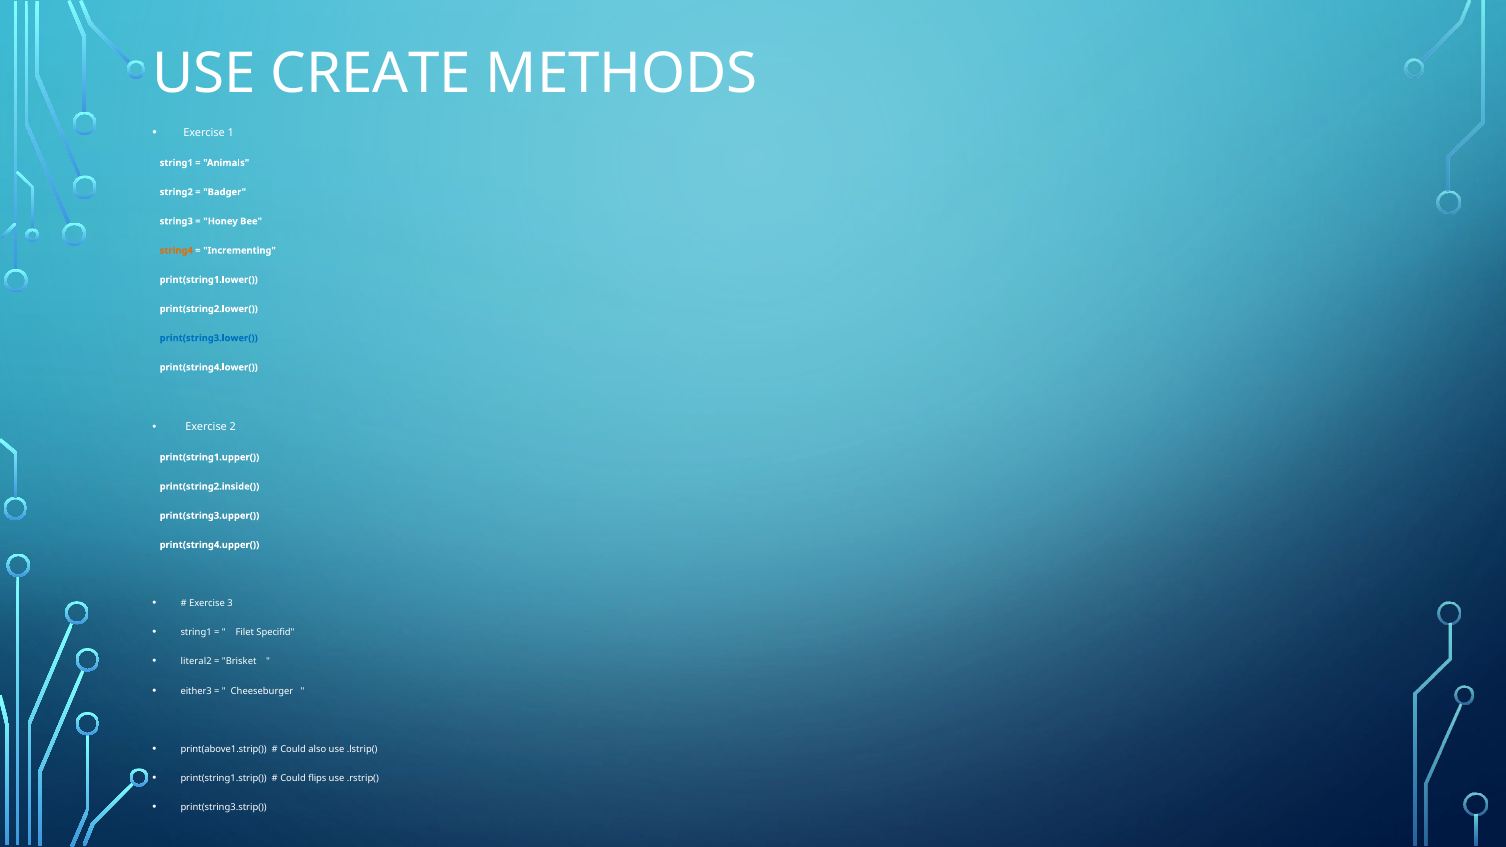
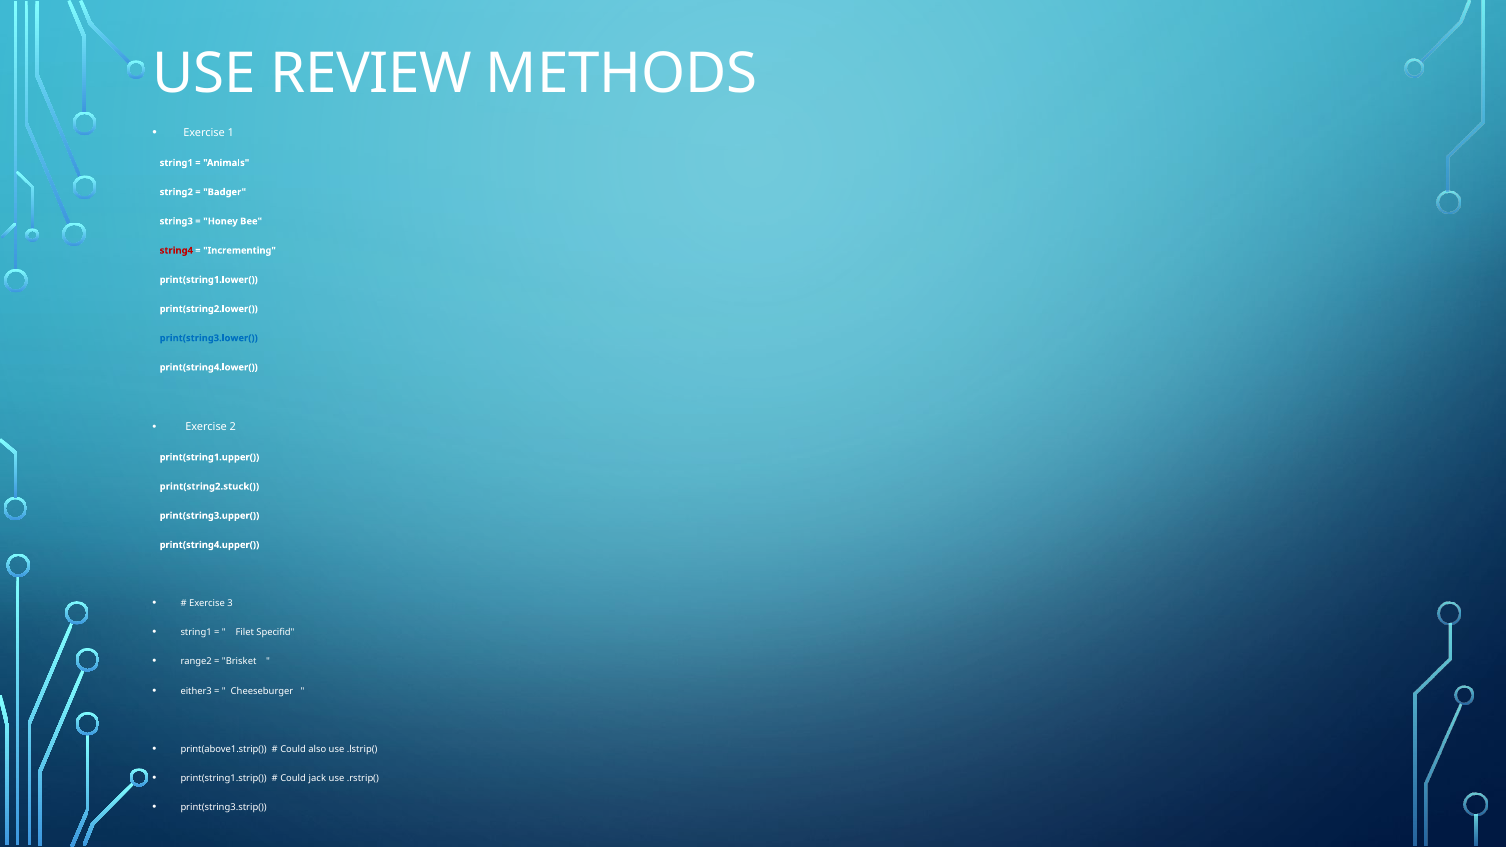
CREATE: CREATE -> REVIEW (371, 73)
string4 colour: orange -> red (176, 250)
print(string2.inside(: print(string2.inside( -> print(string2.stuck( (209, 486)
literal2: literal2 -> range2 (196, 662)
flips: flips -> jack (317, 779)
